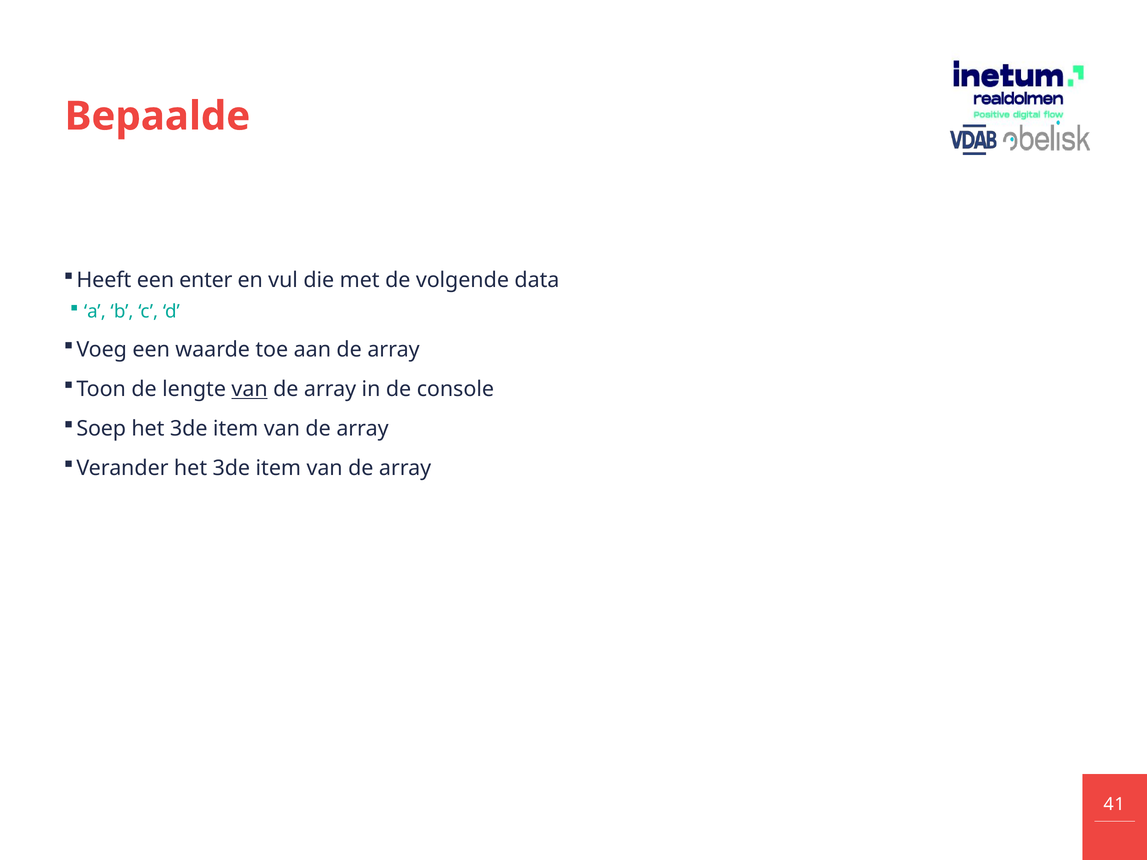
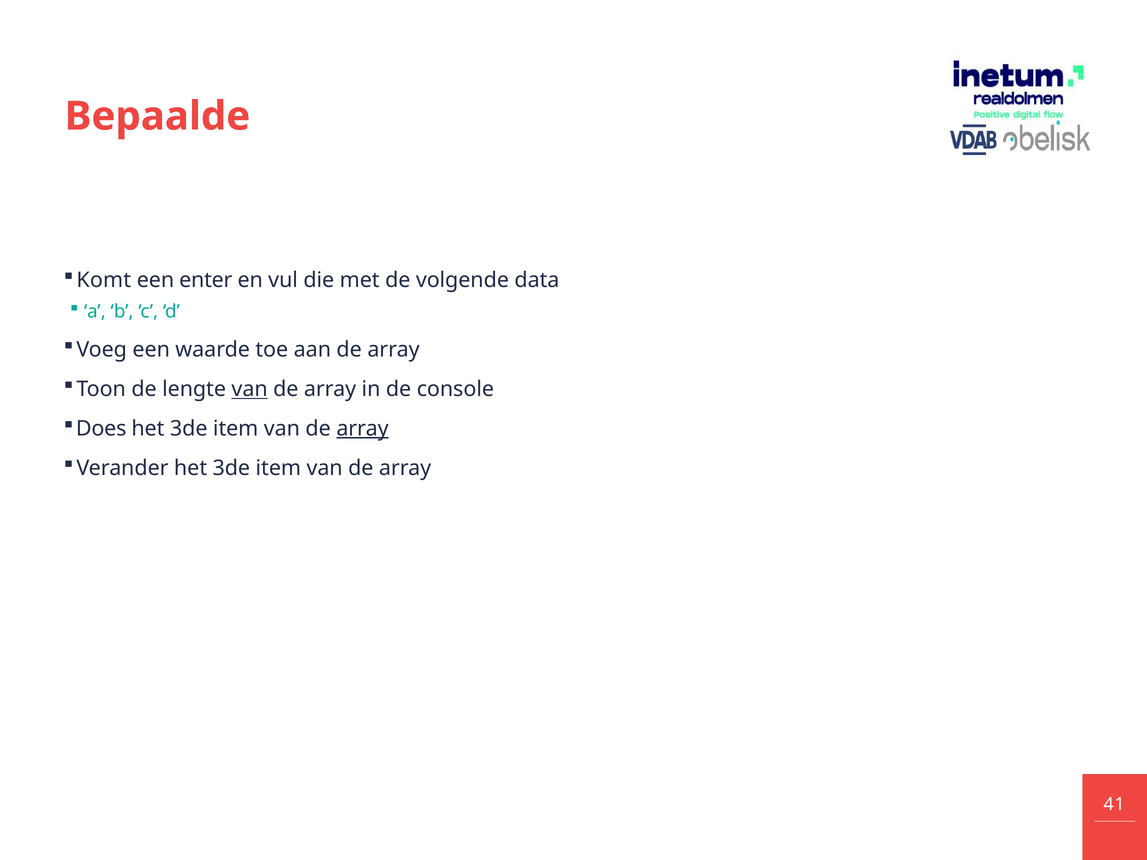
Heeft: Heeft -> Komt (104, 280)
Soep: Soep -> Does (101, 429)
array underline: none -> present (363, 429)
